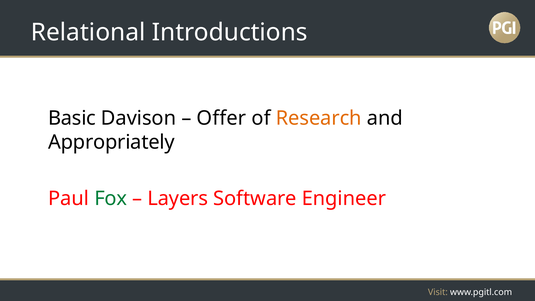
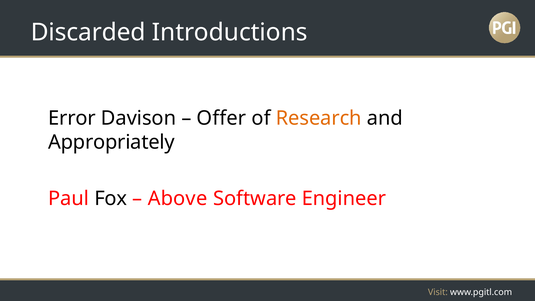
Relational: Relational -> Discarded (88, 32)
Basic: Basic -> Error (72, 118)
Fox colour: green -> black (111, 198)
Layers: Layers -> Above (178, 198)
